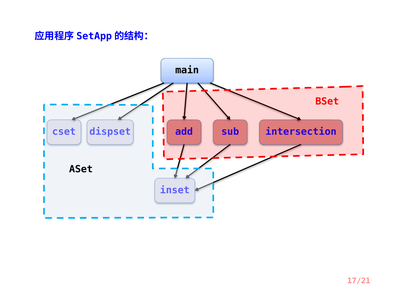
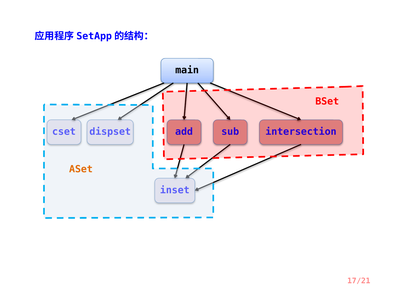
ASet colour: black -> orange (81, 169)
